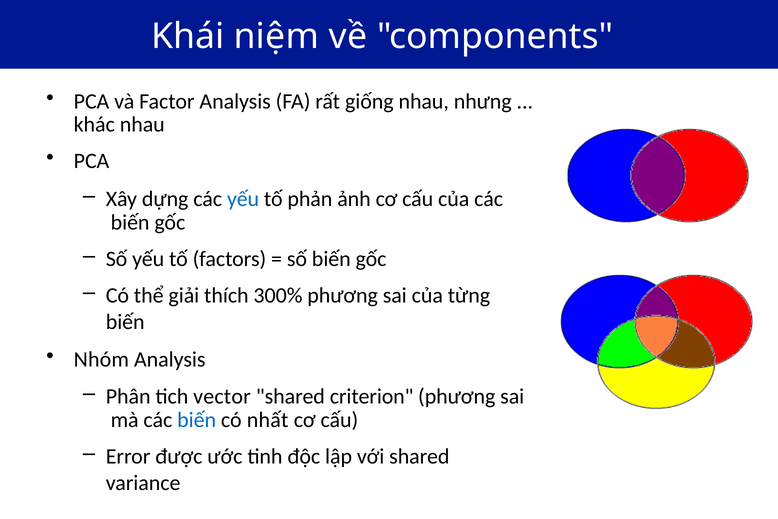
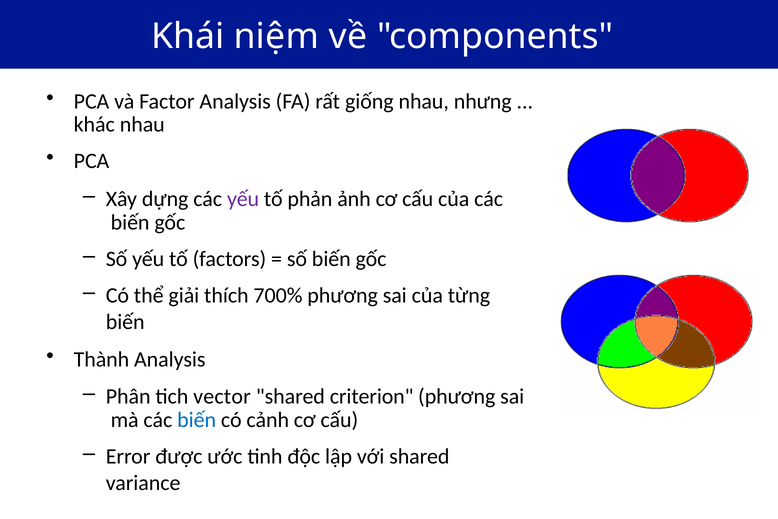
yếu colour: blue -> purple (243, 199)
300%: 300% -> 700% (278, 296)
Nhóm: Nhóm -> Thành (101, 359)
nhất: nhất -> cảnh (268, 420)
